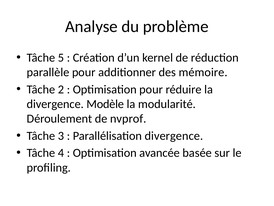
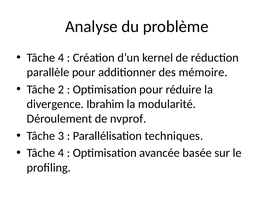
5: 5 -> 4 (61, 57)
Modèle: Modèle -> Ibrahim (105, 104)
Parallélisation divergence: divergence -> techniques (174, 136)
